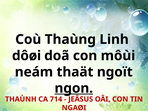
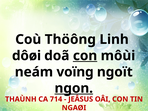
Thaùng: Thaùng -> Thöông (70, 39)
con underline: none -> present (85, 56)
thaät: thaät -> voïng (75, 72)
